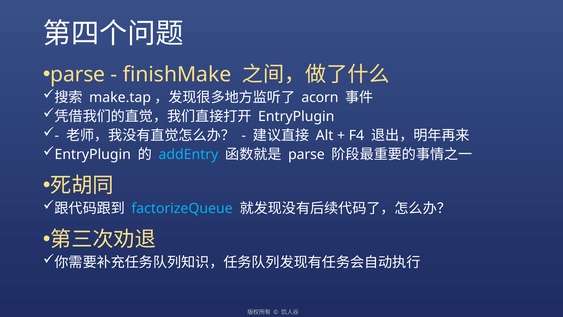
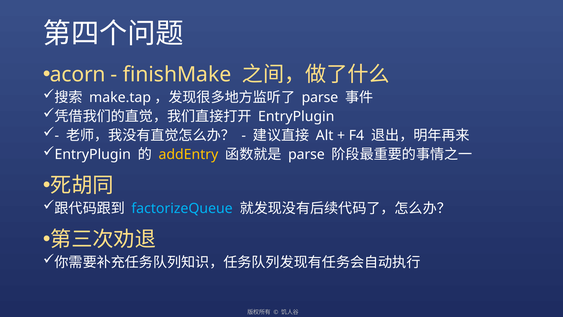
parse: parse -> acorn (78, 74)
acorn: acorn -> parse (320, 97)
addEntry colour: light blue -> yellow (188, 155)
